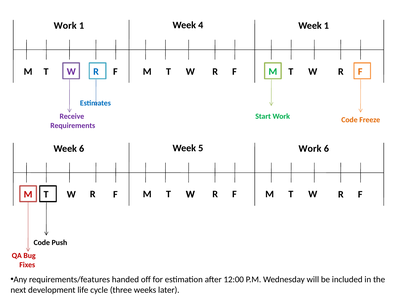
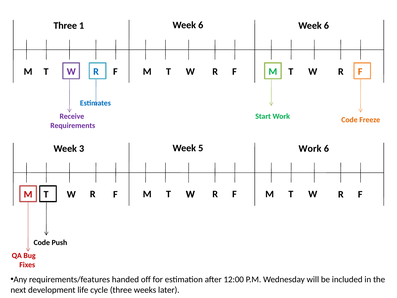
Work: Work -> Three (65, 26)
1 Week 4: 4 -> 6 (201, 25)
1: 1 -> 6 (326, 26)
Week 6: 6 -> 3 (82, 148)
